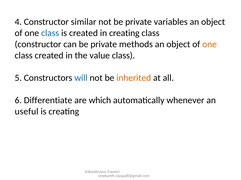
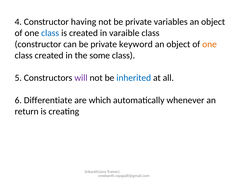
similar: similar -> having (84, 22)
in creating: creating -> varaible (124, 33)
methods: methods -> keyword (136, 44)
value: value -> some (100, 56)
will colour: blue -> purple (81, 78)
inherited colour: orange -> blue (134, 78)
useful: useful -> return (27, 112)
